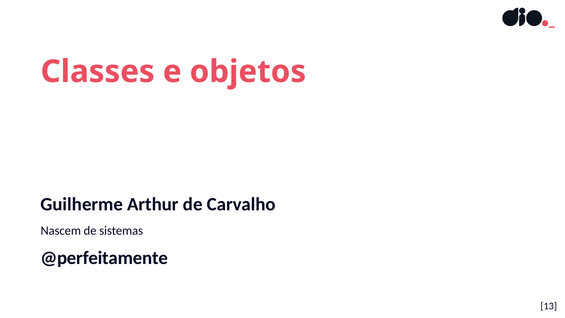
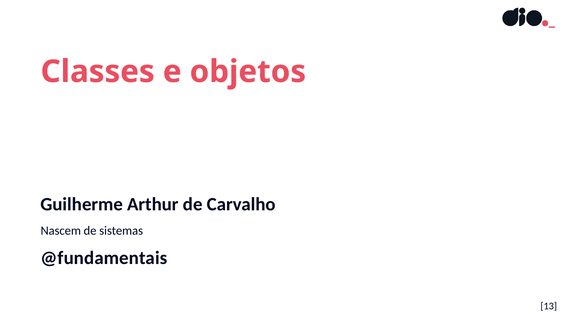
@perfeitamente: @perfeitamente -> @fundamentais (104, 258)
